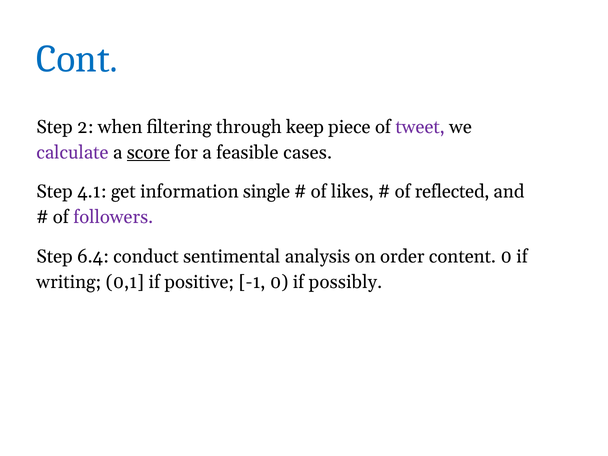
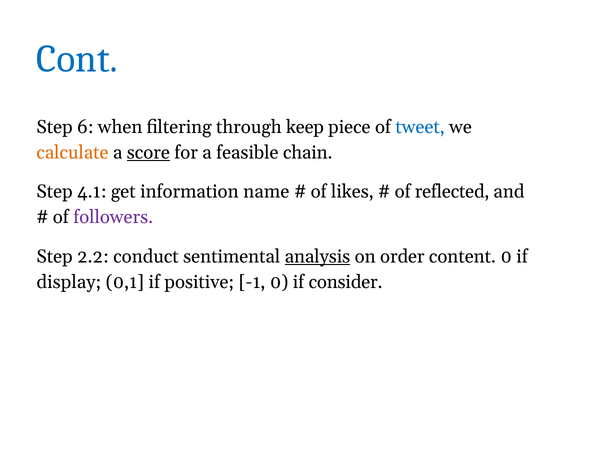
2: 2 -> 6 (85, 127)
tweet colour: purple -> blue (420, 127)
calculate colour: purple -> orange (73, 153)
cases: cases -> chain (308, 153)
single: single -> name (266, 192)
6.4: 6.4 -> 2.2 (93, 256)
analysis underline: none -> present (317, 256)
writing: writing -> display (69, 282)
possibly: possibly -> consider (346, 282)
